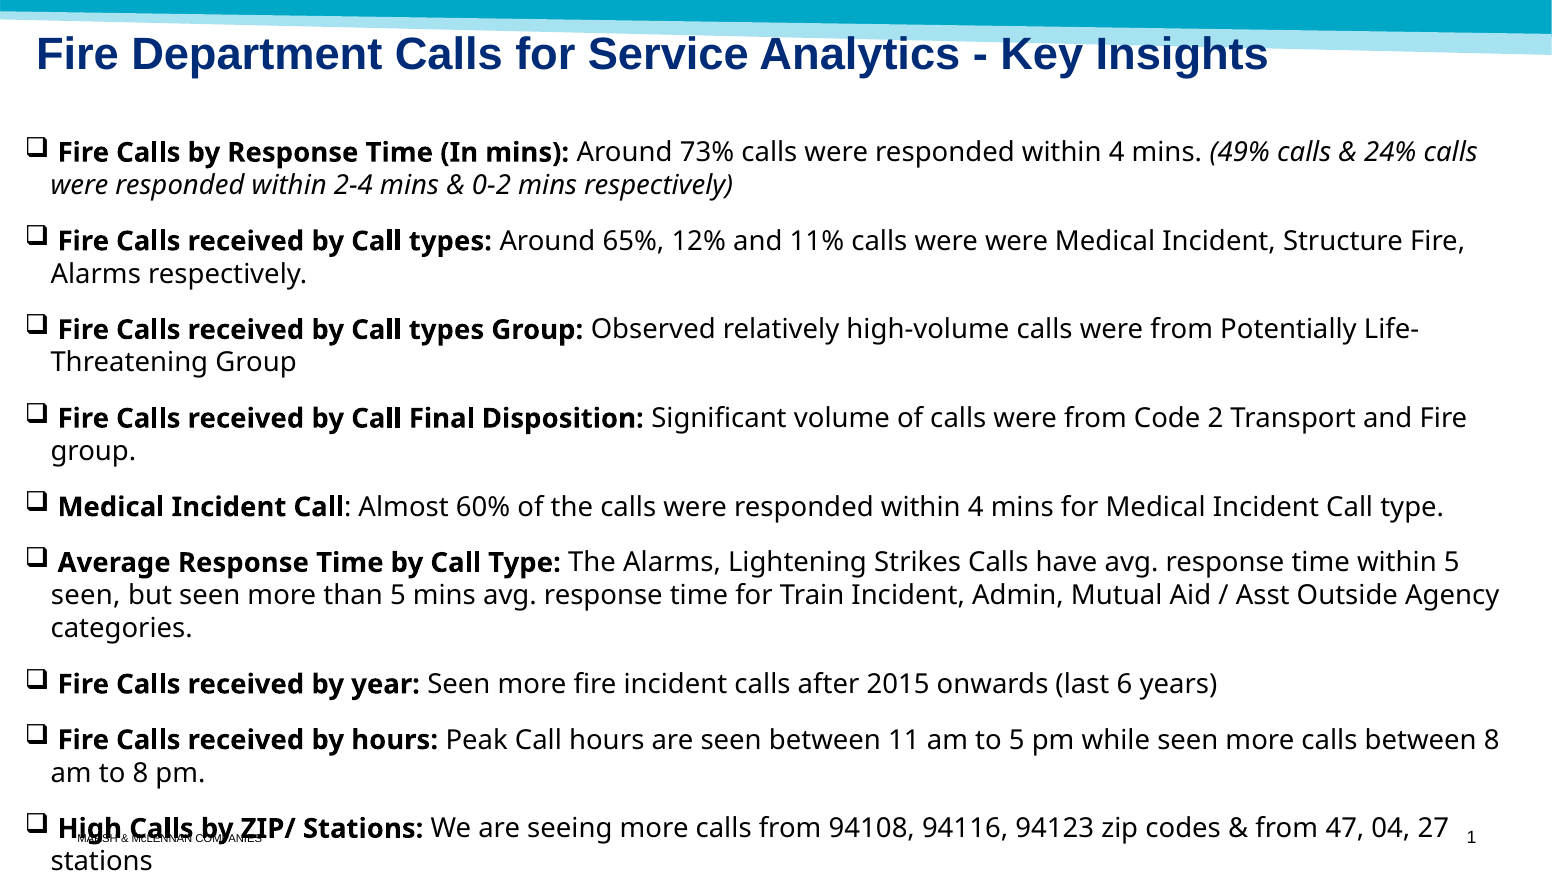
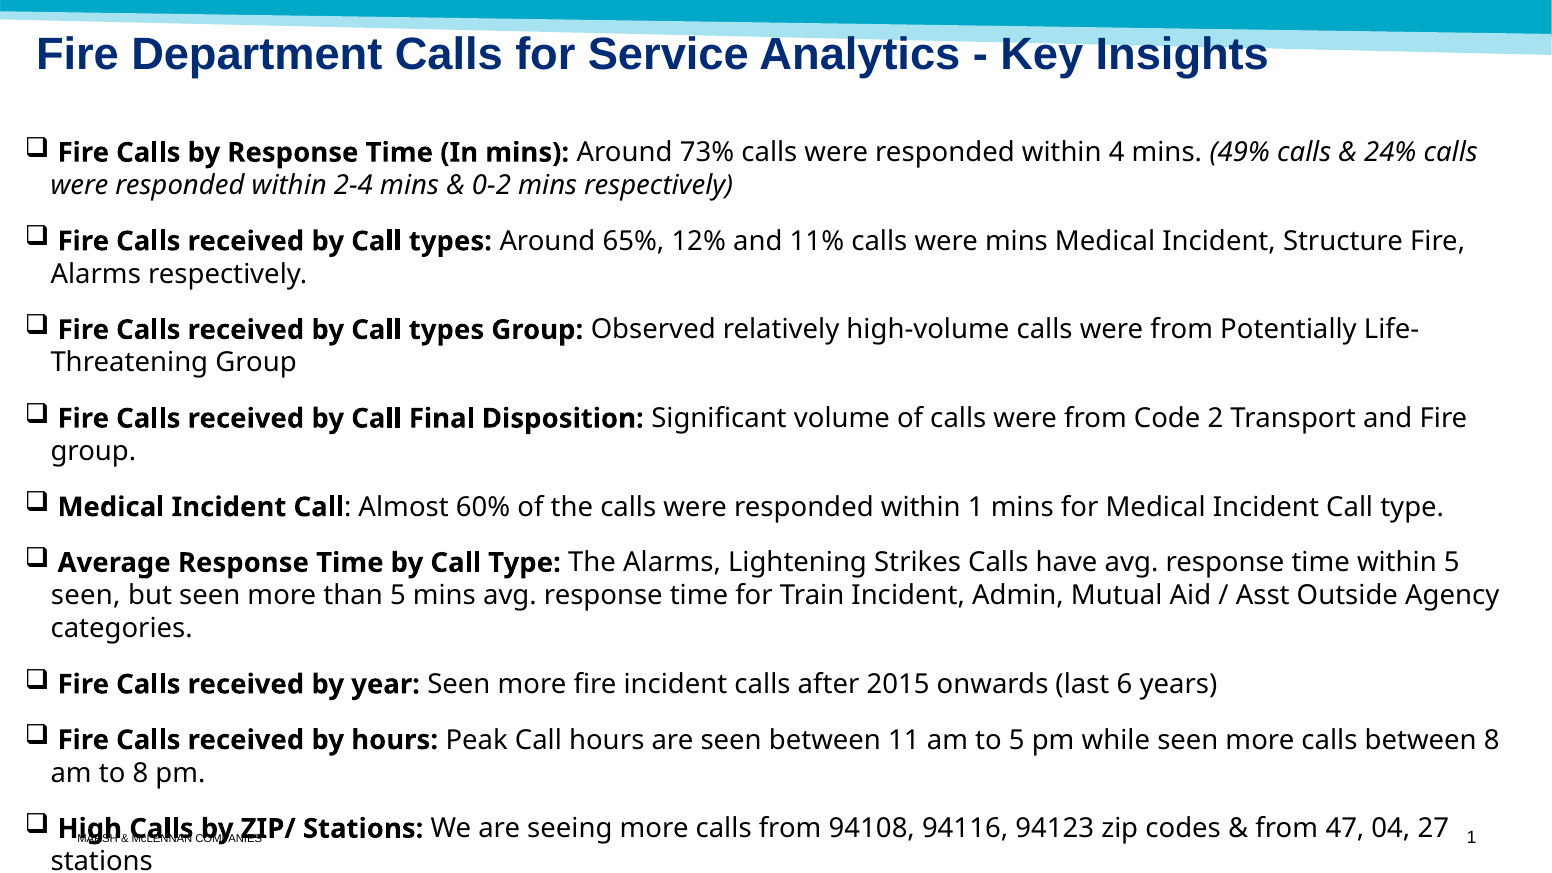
were were: were -> mins (1016, 241)
4: 4 -> 1 (976, 507)
